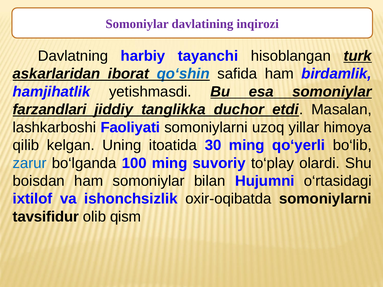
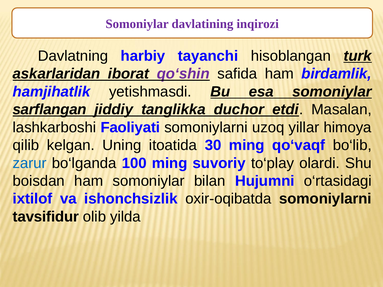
qo‘shin colour: blue -> purple (183, 74)
farzandlari: farzandlari -> sarflangan (50, 110)
qo‘yerli: qo‘yerli -> qo‘vaqf (299, 145)
qism: qism -> yilda (125, 217)
